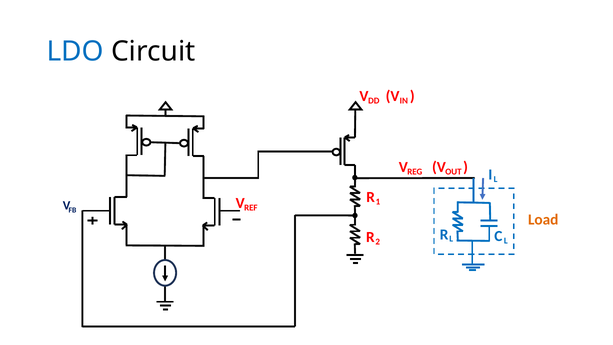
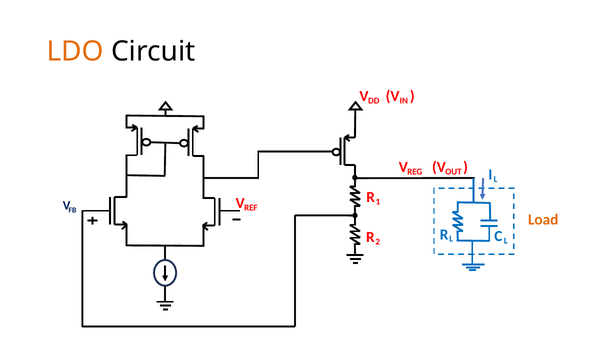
LDO colour: blue -> orange (75, 51)
